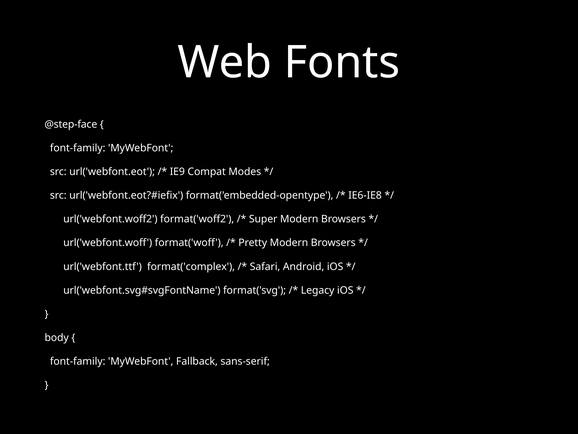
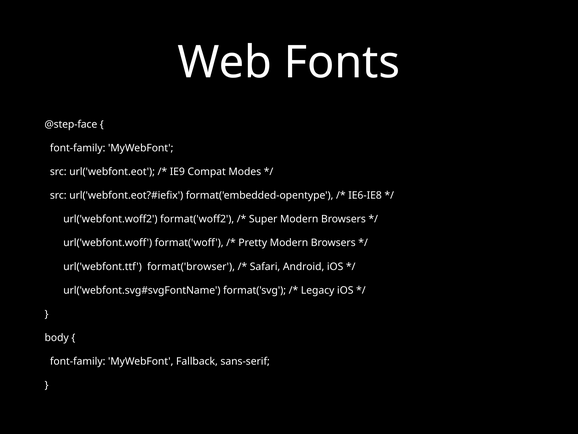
format('complex: format('complex -> format('browser (191, 266)
